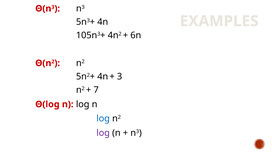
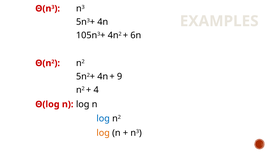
3: 3 -> 9 (120, 77)
7: 7 -> 4 (96, 90)
log colour: purple -> orange (103, 133)
